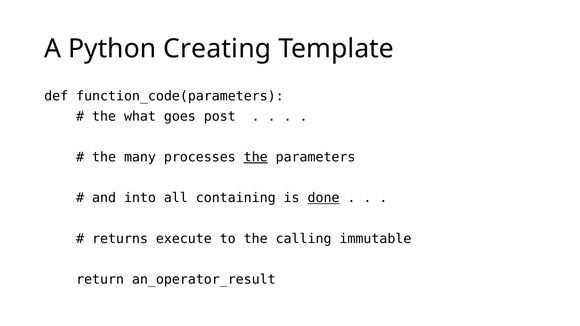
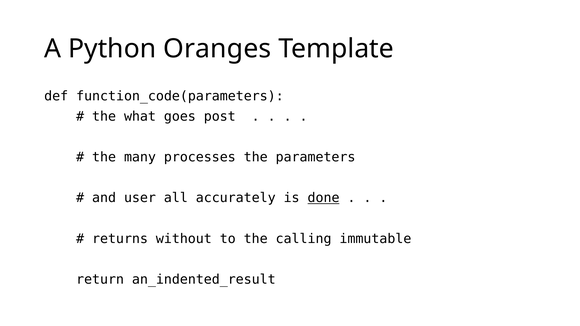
Creating: Creating -> Oranges (217, 49)
the underline: present -> none (256, 157)
into: into -> user (140, 198)
containing: containing -> accurately (236, 198)
execute: execute -> without (184, 239)
an_operator_result: an_operator_result -> an_indented_result (204, 280)
